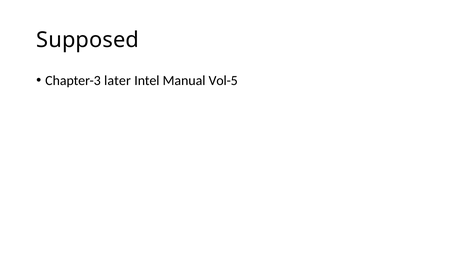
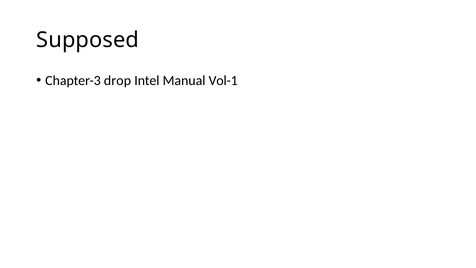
later: later -> drop (117, 80)
Vol-5: Vol-5 -> Vol-1 (223, 80)
